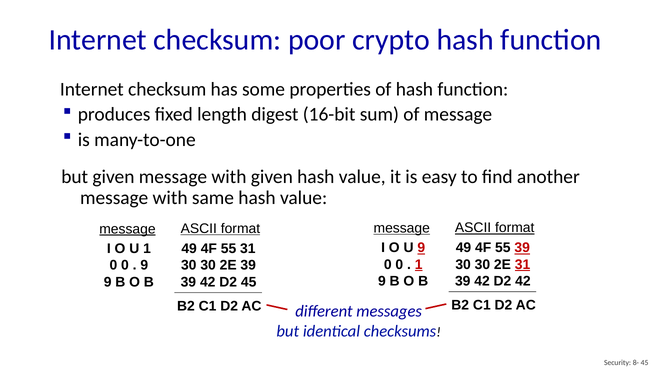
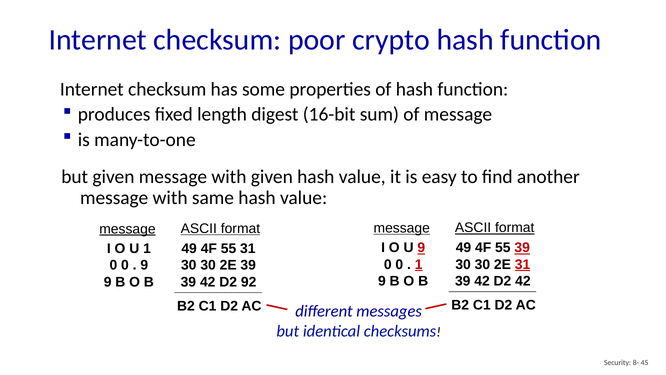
D2 45: 45 -> 92 (249, 282)
